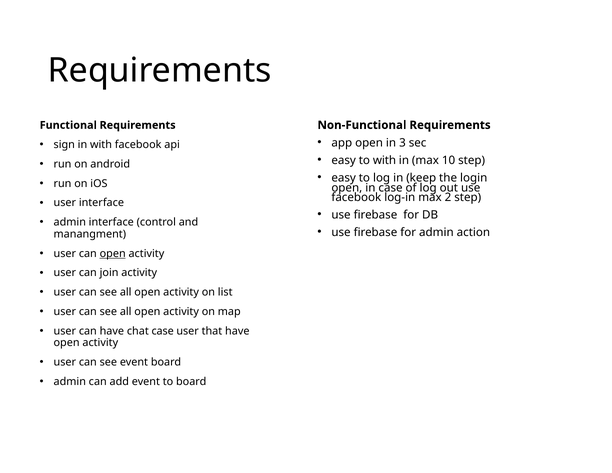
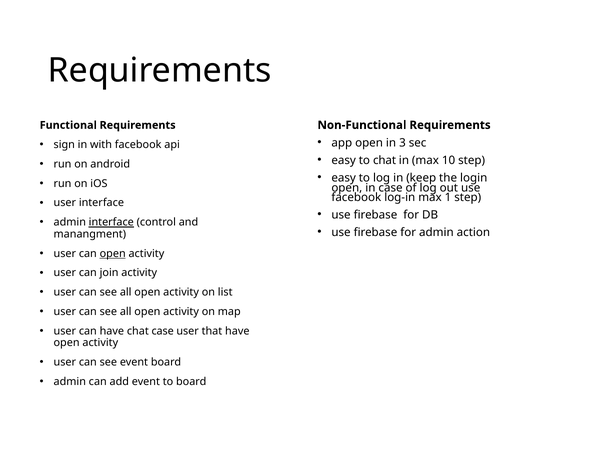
to with: with -> chat (385, 161)
2: 2 -> 1 (448, 198)
interface underline: none -> present (111, 222)
